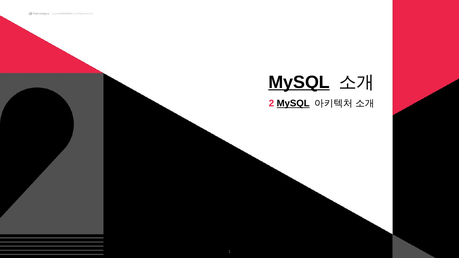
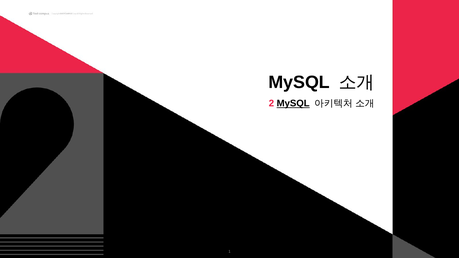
MySQL underline: present -> none (299, 82)
